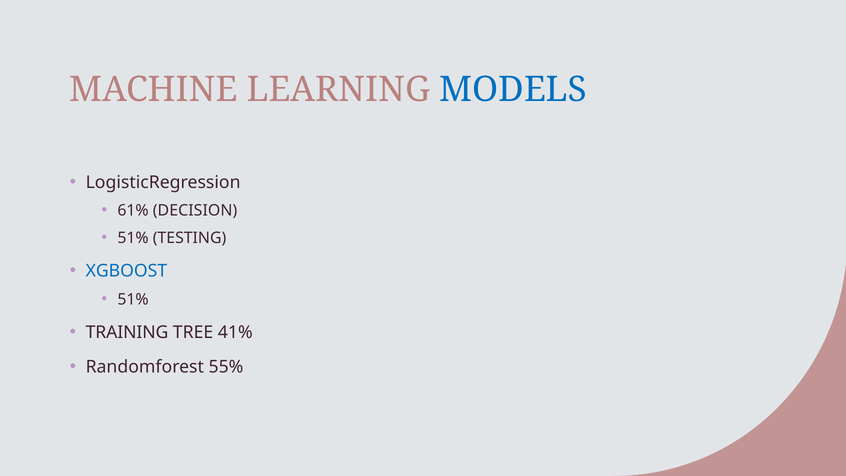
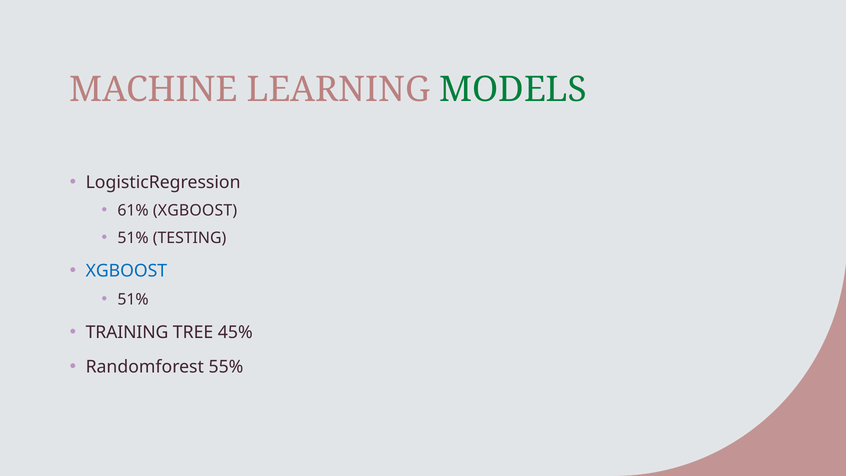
MODELS colour: blue -> green (513, 90)
61% DECISION: DECISION -> XGBOOST (195, 211)
41%: 41% -> 45% (235, 332)
